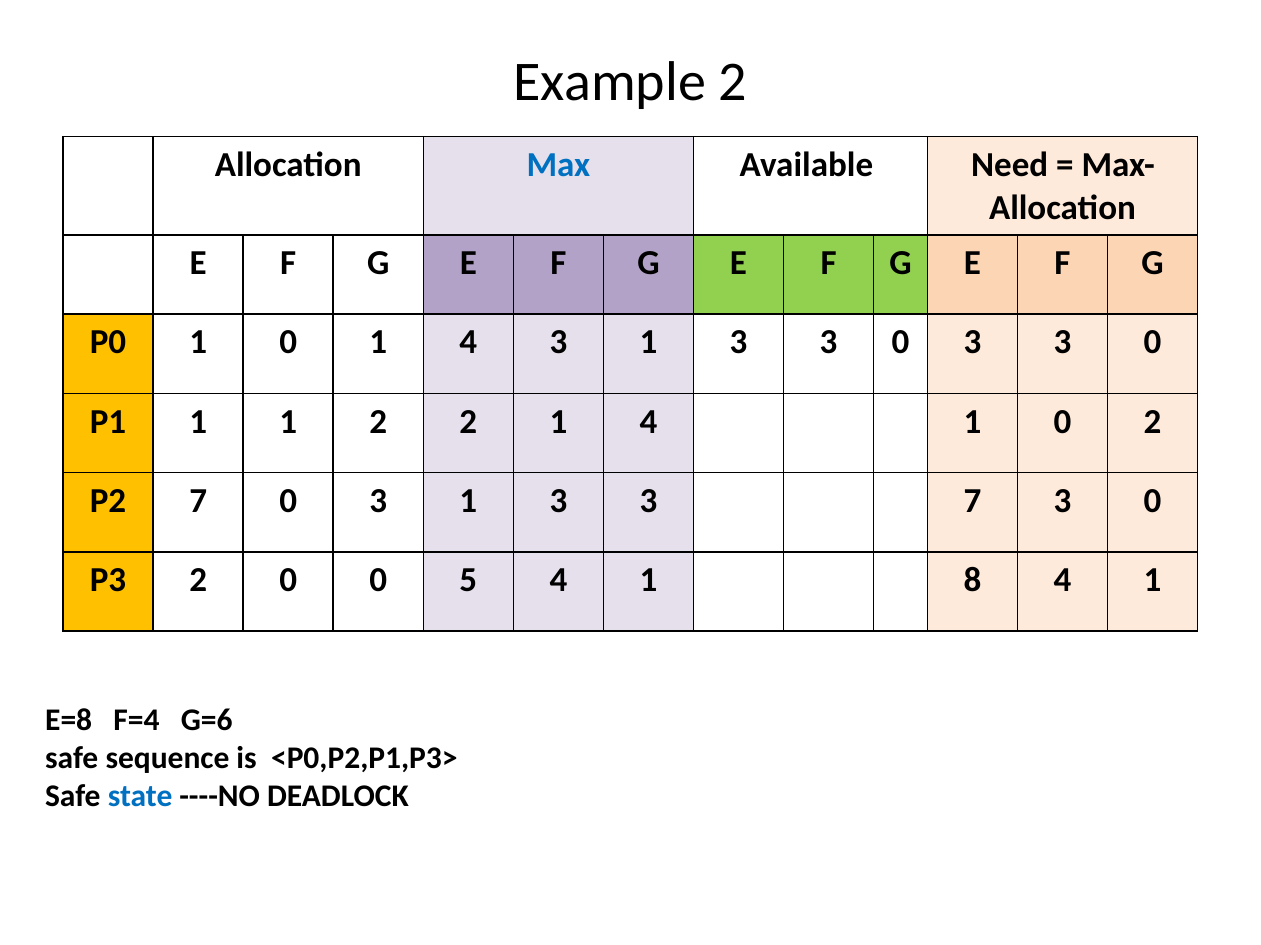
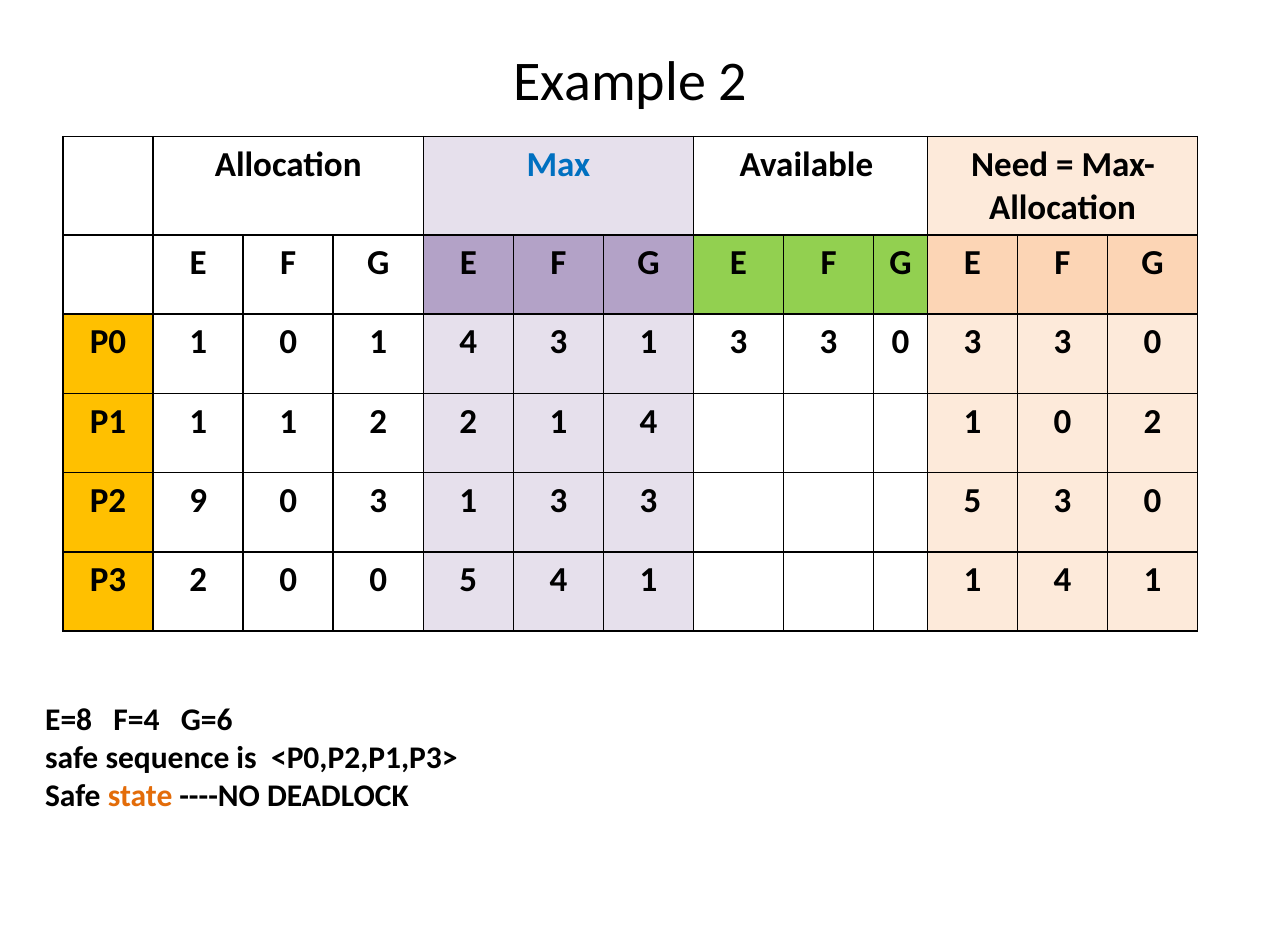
P2 7: 7 -> 9 (198, 501)
3 7: 7 -> 5 (972, 501)
4 1 8: 8 -> 1 (972, 580)
state colour: blue -> orange (140, 796)
